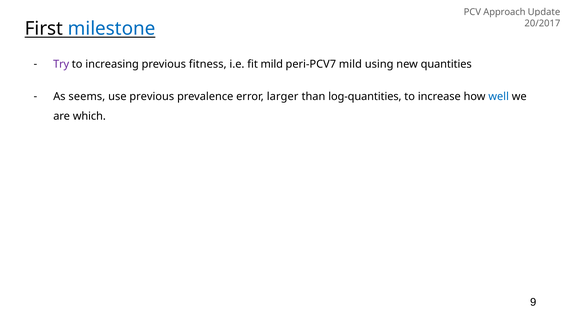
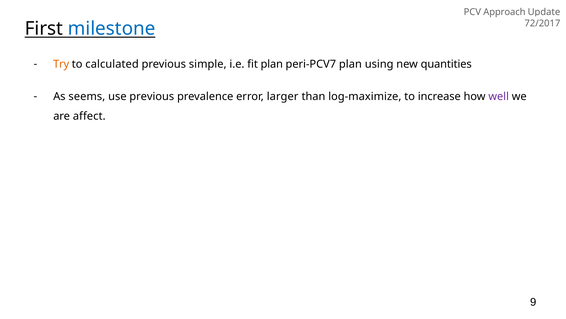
20/2017: 20/2017 -> 72/2017 (542, 23)
Try colour: purple -> orange (61, 64)
increasing: increasing -> calculated (112, 64)
fitness: fitness -> simple (208, 64)
fit mild: mild -> plan (272, 64)
peri-PCV7 mild: mild -> plan (350, 64)
log-quantities: log-quantities -> log-maximize (365, 96)
well colour: blue -> purple (499, 96)
which: which -> affect (89, 116)
